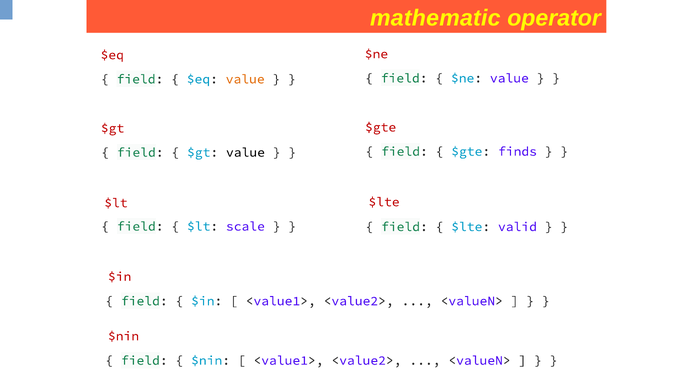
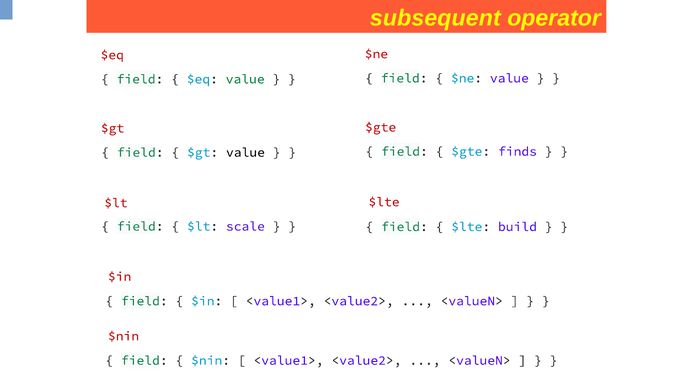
mathematic: mathematic -> subsequent (435, 18)
value colour: orange -> green (245, 79)
valid: valid -> build (517, 227)
